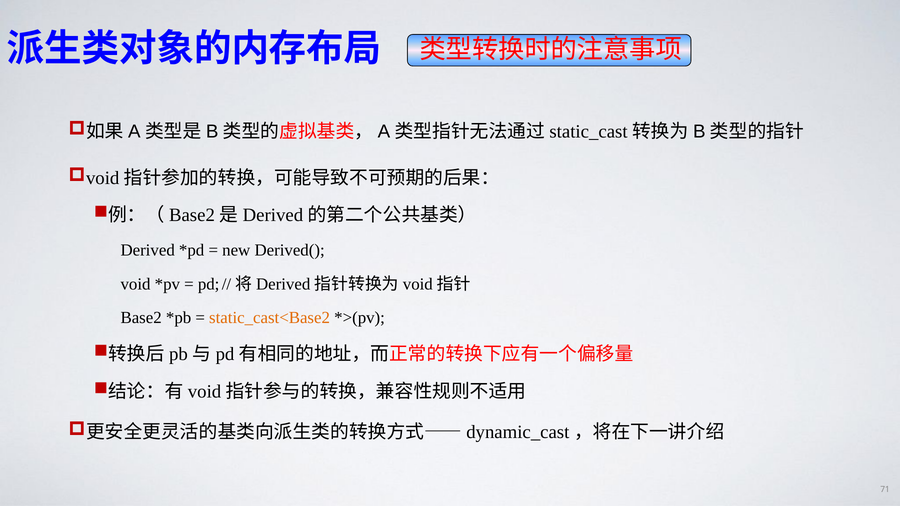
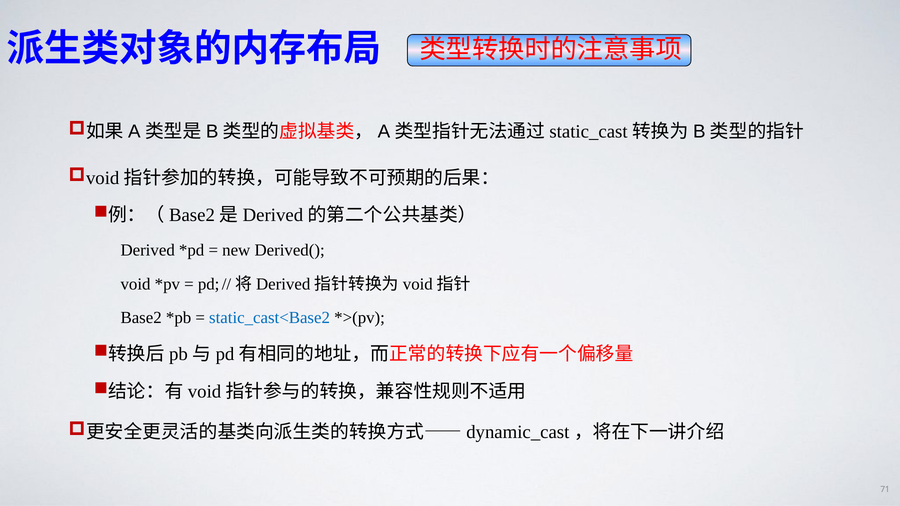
static_cast<Base2 colour: orange -> blue (270, 318)
